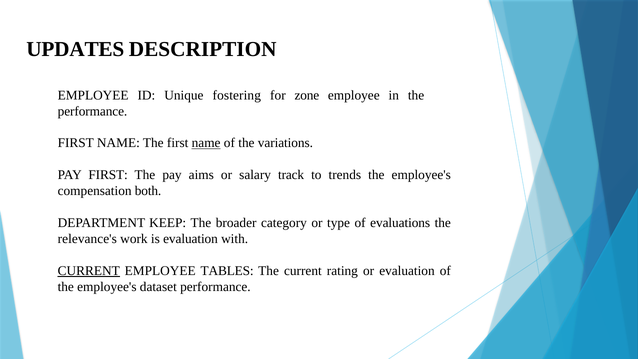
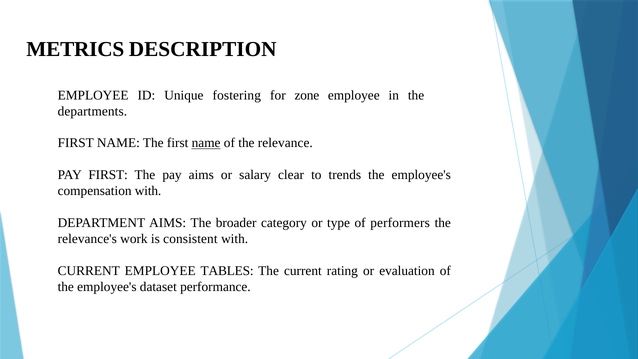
UPDATES: UPDATES -> METRICS (75, 49)
performance: performance -> departments (92, 111)
variations: variations -> relevance (285, 143)
track: track -> clear (291, 175)
compensation both: both -> with (148, 191)
DEPARTMENT KEEP: KEEP -> AIMS (168, 223)
evaluations: evaluations -> performers (400, 223)
is evaluation: evaluation -> consistent (190, 239)
CURRENT underline: present -> none (89, 271)
